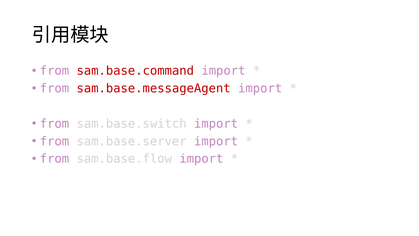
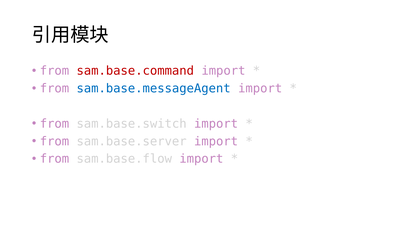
sam.base.messageAgent colour: red -> blue (154, 88)
